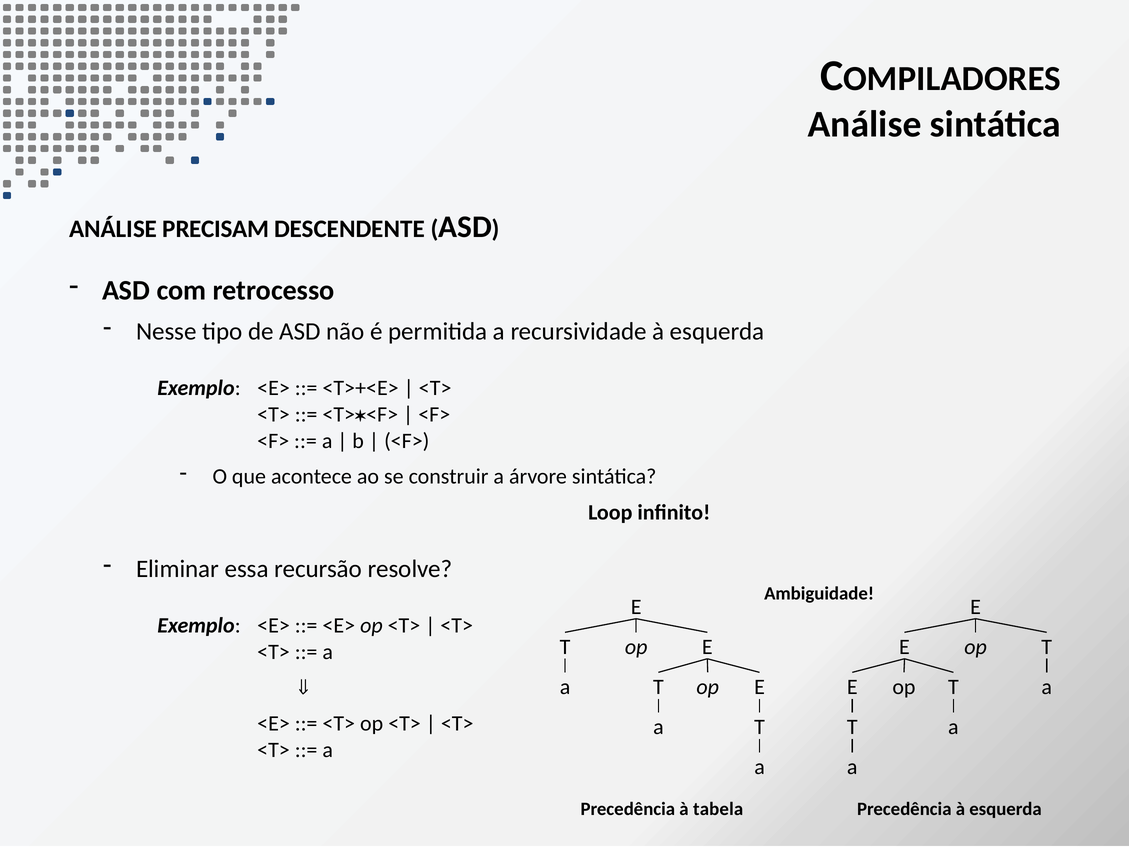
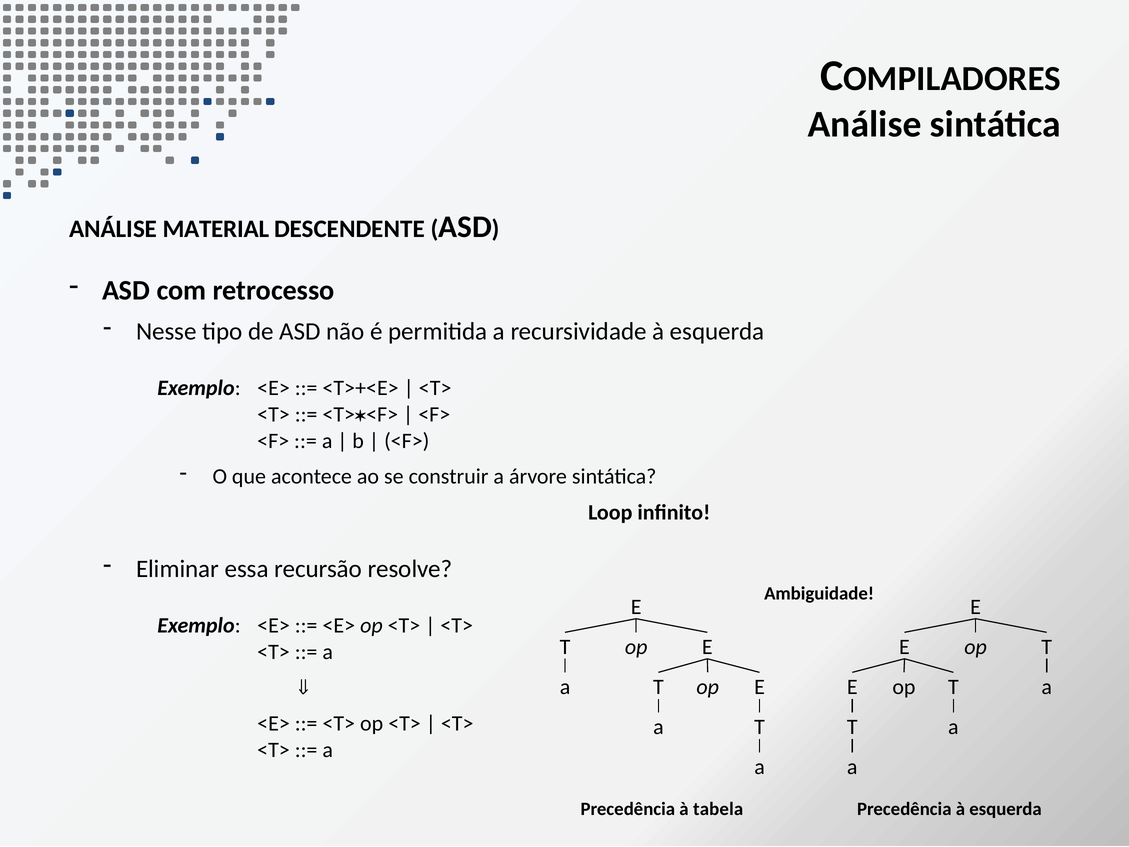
PRECISAM: PRECISAM -> MATERIAL (216, 229)
